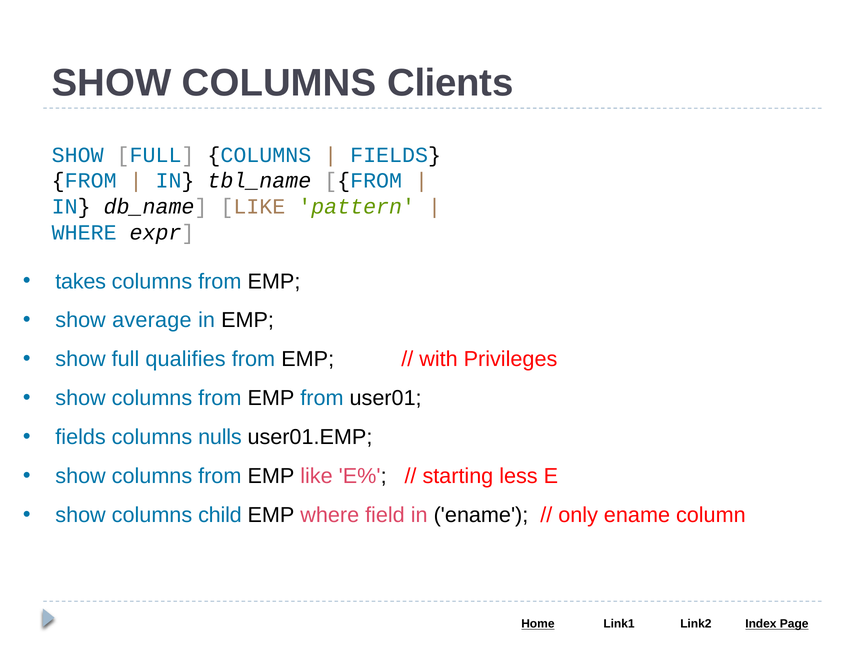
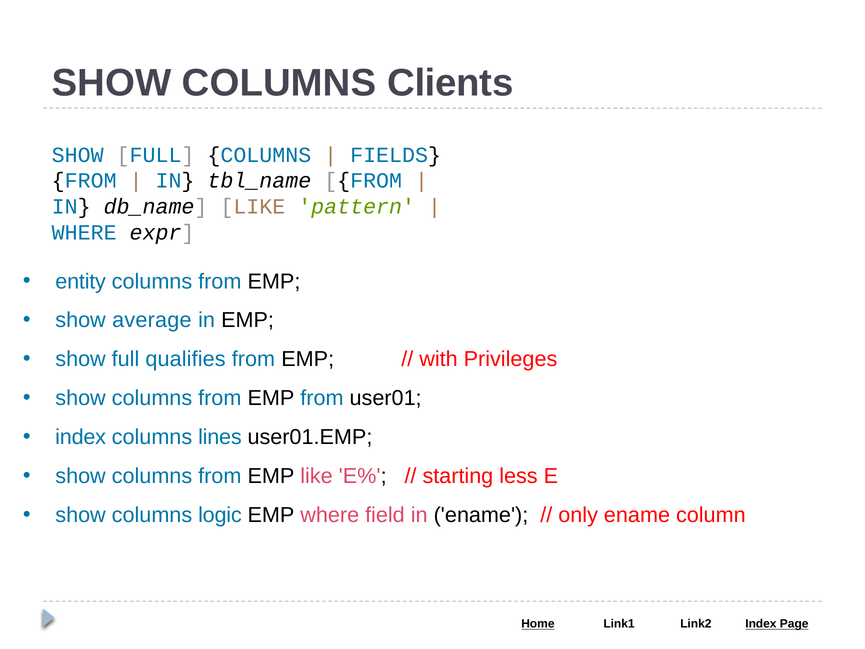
takes: takes -> entity (81, 281)
fields: fields -> index (81, 437)
nulls: nulls -> lines (220, 437)
child: child -> logic (220, 515)
